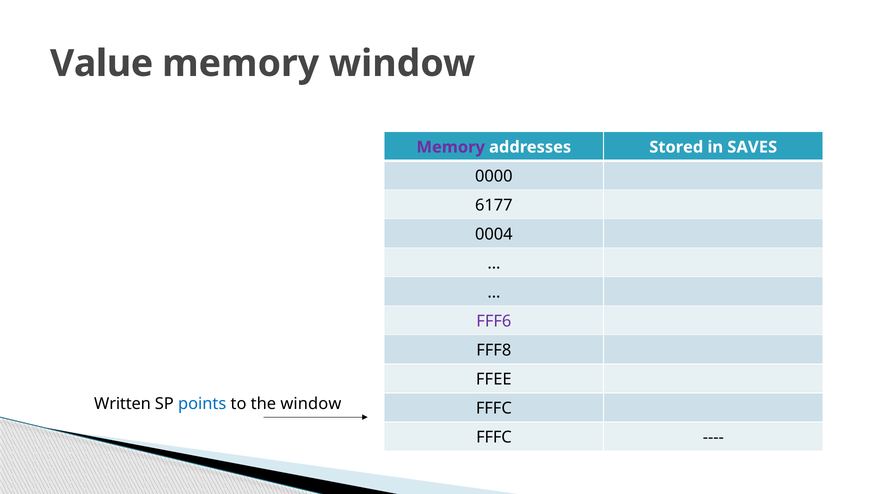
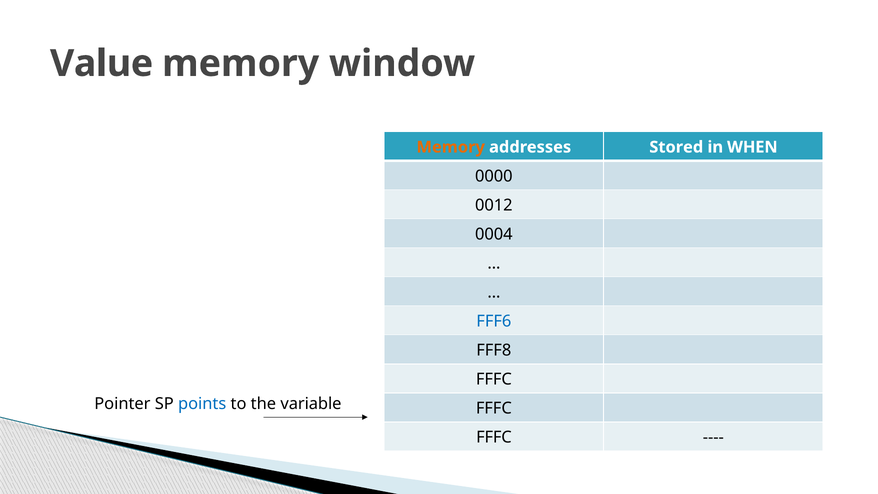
Memory colour: purple -> orange (451, 147)
SAVES: SAVES -> WHEN (752, 147)
6177: 6177 -> 0012 (494, 205)
FFF6 colour: purple -> blue (494, 321)
FFEE: FFEE -> FFFC (494, 379)
Written: Written -> Pointer (122, 404)
the window: window -> variable (311, 404)
